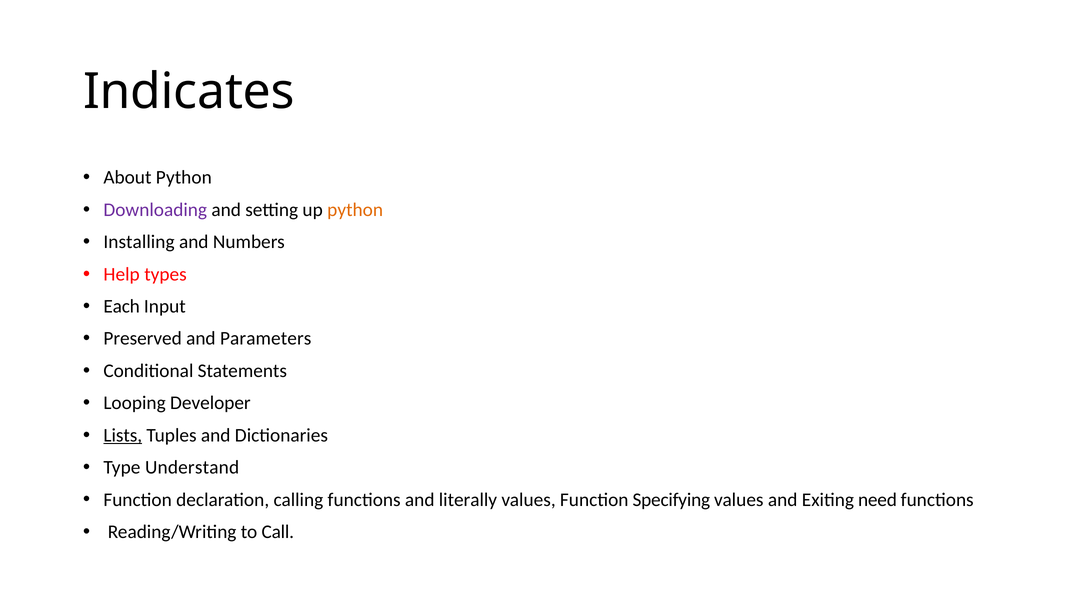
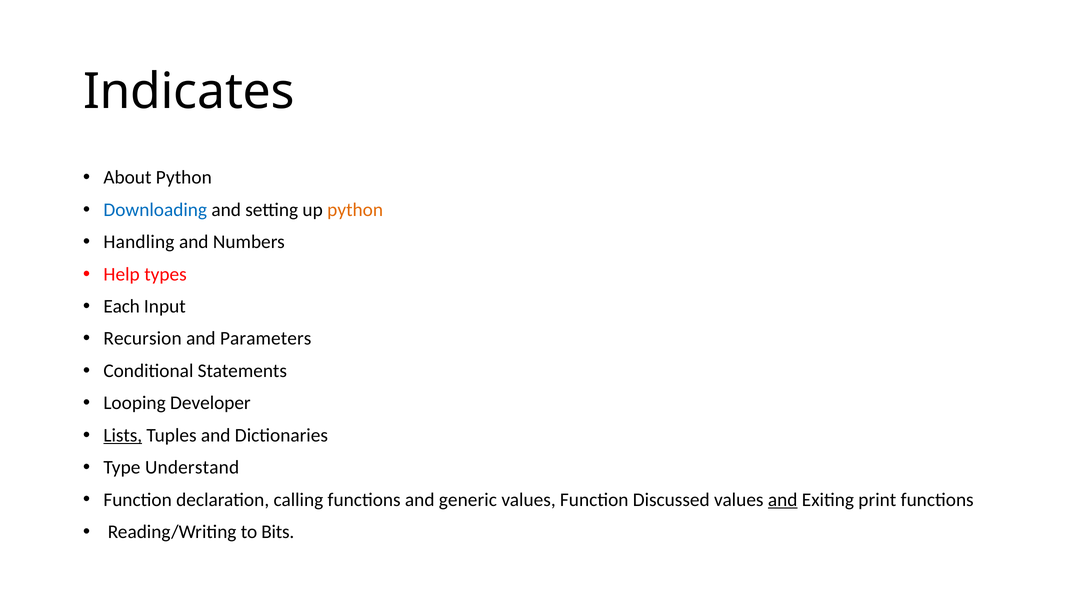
Downloading colour: purple -> blue (155, 210)
Installing: Installing -> Handling (139, 242)
Preserved: Preserved -> Recursion (143, 338)
literally: literally -> generic (468, 499)
Specifying: Specifying -> Discussed (671, 499)
and underline: none -> present (783, 499)
need: need -> print (877, 499)
Call: Call -> Bits (278, 531)
